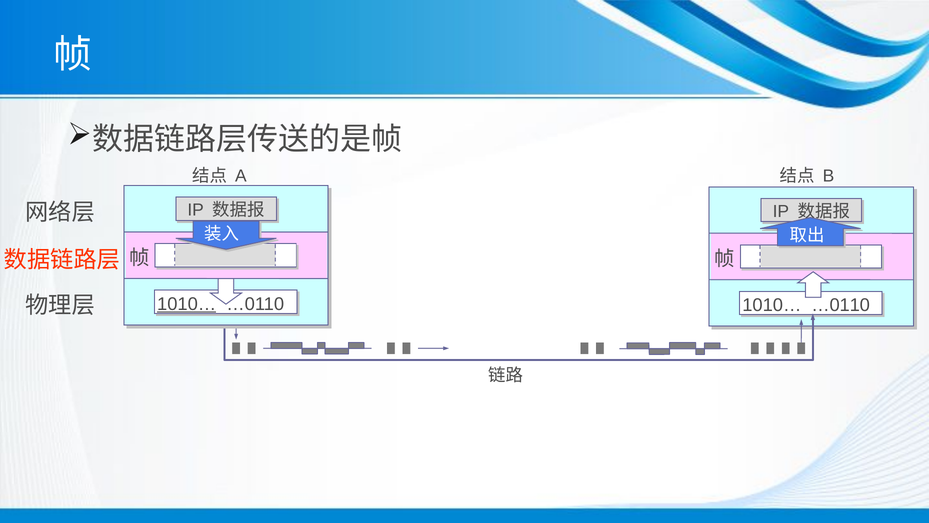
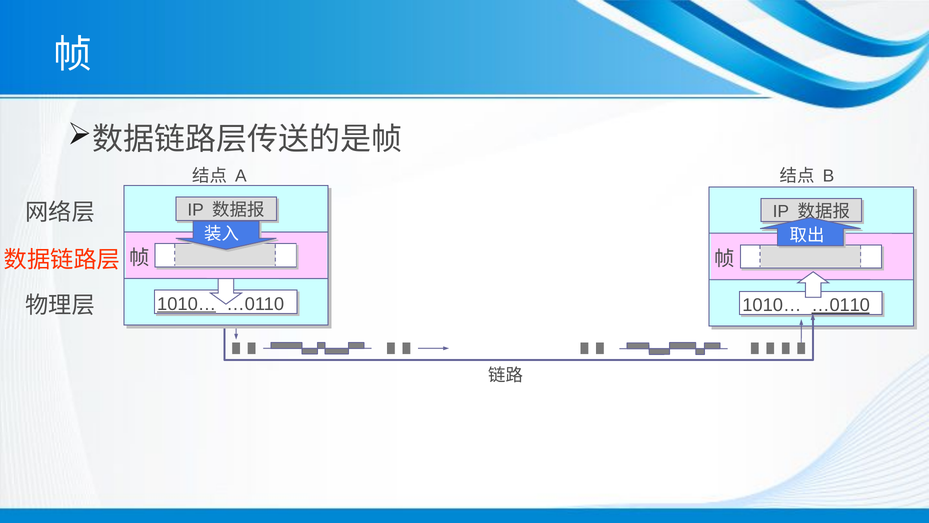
…0110 underline: none -> present (841, 305)
